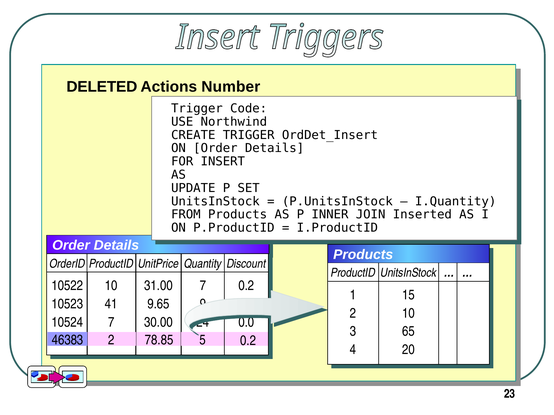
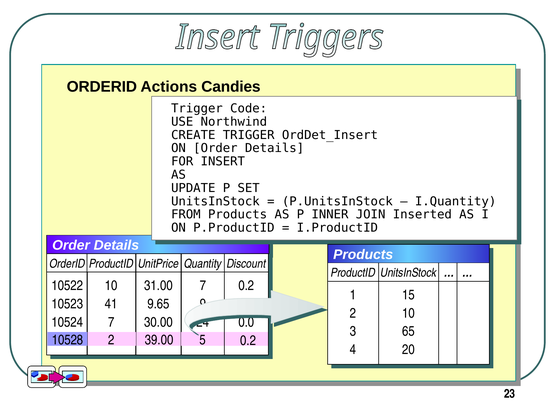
DELETED: DELETED -> ORDERID (102, 87)
Number: Number -> Candies (231, 87)
46383: 46383 -> 10528 (68, 340)
78.85: 78.85 -> 39.00 (159, 340)
